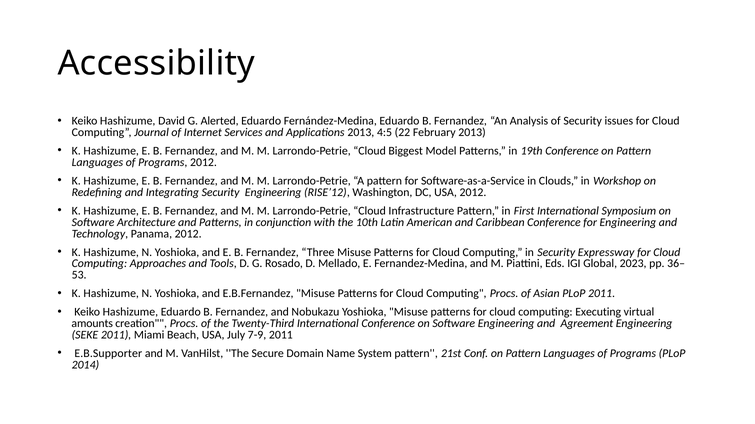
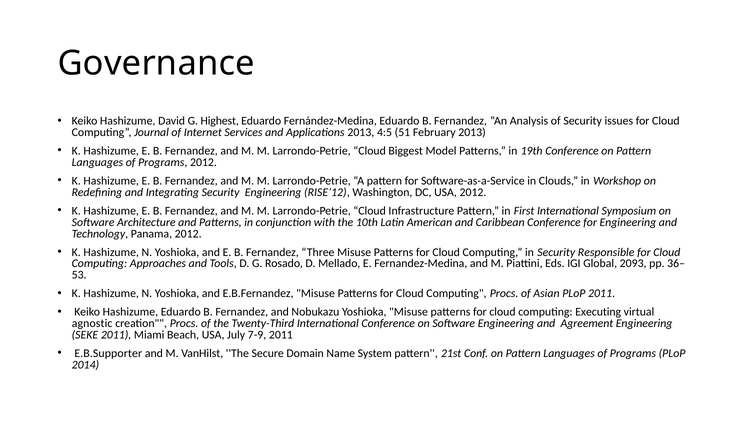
Accessibility: Accessibility -> Governance (156, 63)
Alerted: Alerted -> Highest (220, 121)
22: 22 -> 51 (402, 133)
Expressway: Expressway -> Responsible (606, 253)
2023: 2023 -> 2093 (633, 264)
amounts: amounts -> agnostic (92, 324)
